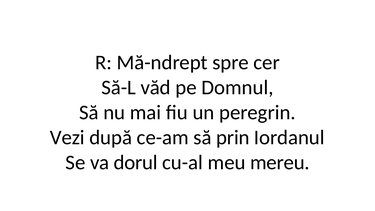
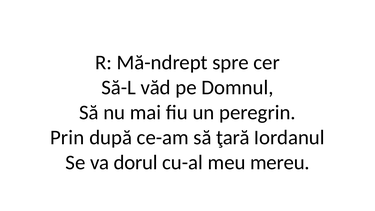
Vezi: Vezi -> Prin (67, 138)
prin: prin -> ţară (233, 138)
